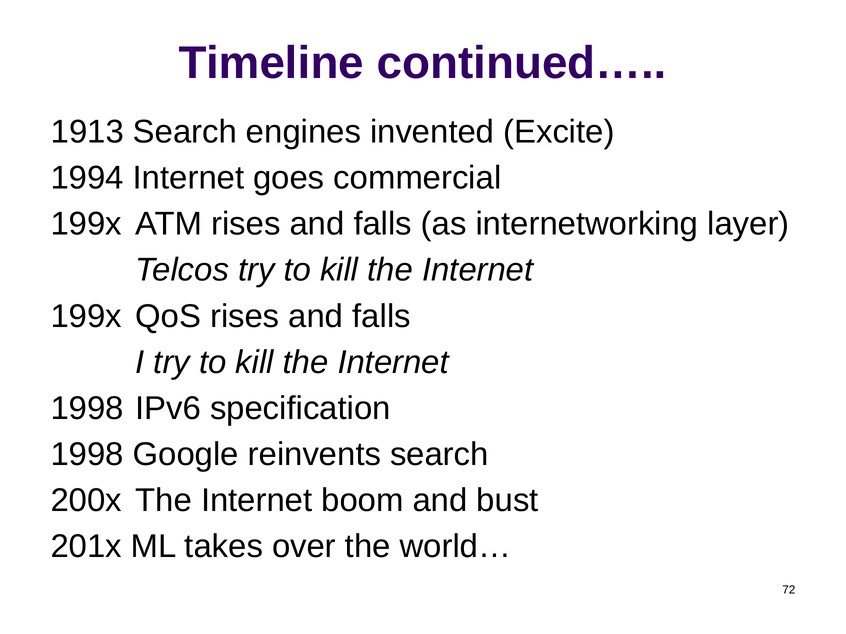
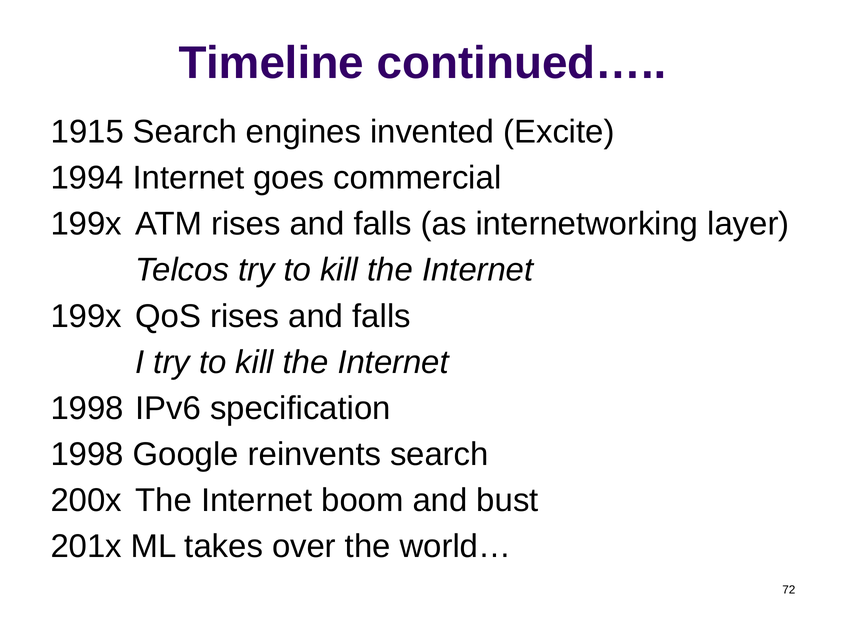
1913: 1913 -> 1915 (87, 132)
